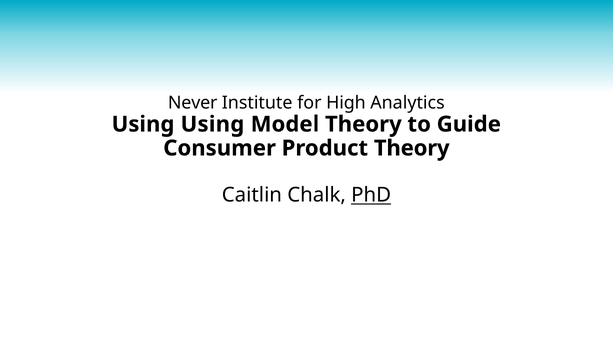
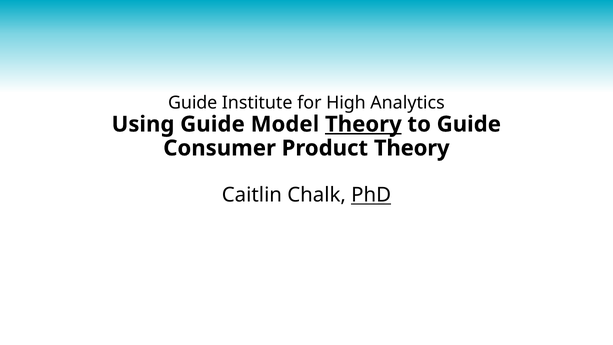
Never: Never -> Guide (193, 103)
Using Using: Using -> Guide (212, 124)
Theory underline: none -> present (363, 124)
